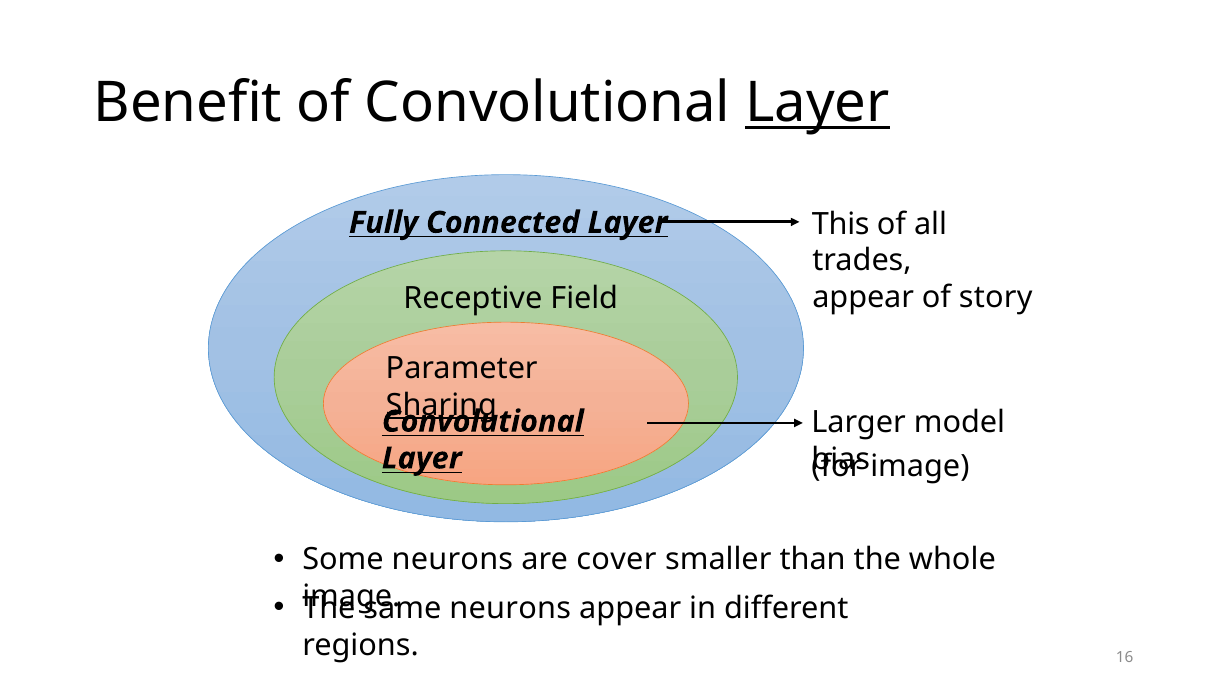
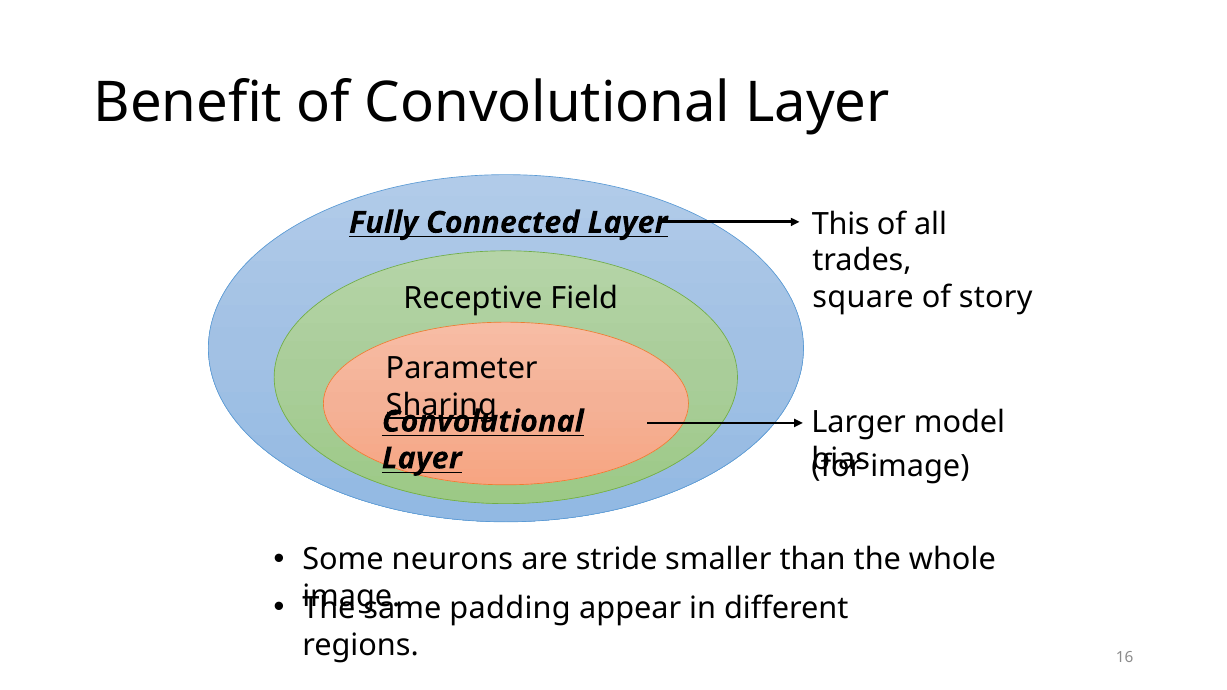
Layer underline: present -> none (817, 103)
appear: appear -> square (863, 298)
cover: cover -> stride (617, 560)
same neurons: neurons -> padding (510, 608)
